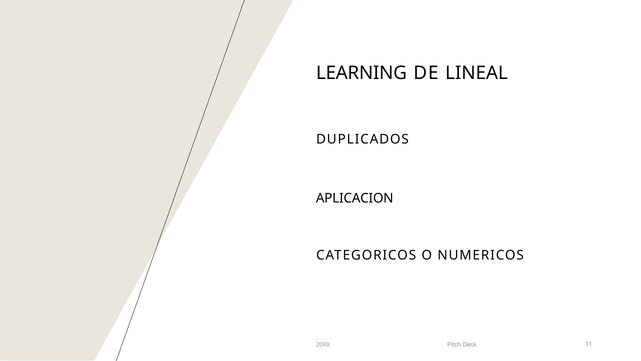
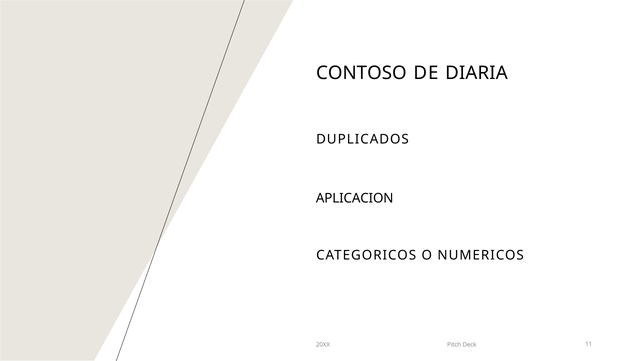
LEARNING: LEARNING -> CONTOSO (361, 73)
LINEAL: LINEAL -> DIARIA (476, 73)
